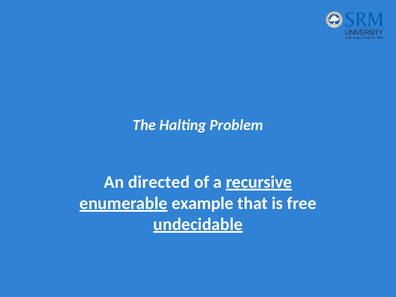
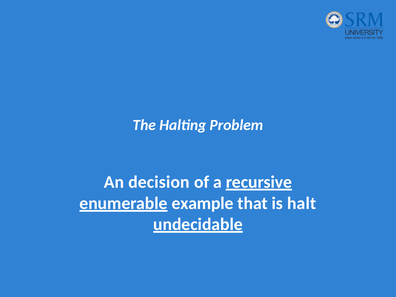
directed: directed -> decision (159, 182)
free: free -> halt (302, 203)
